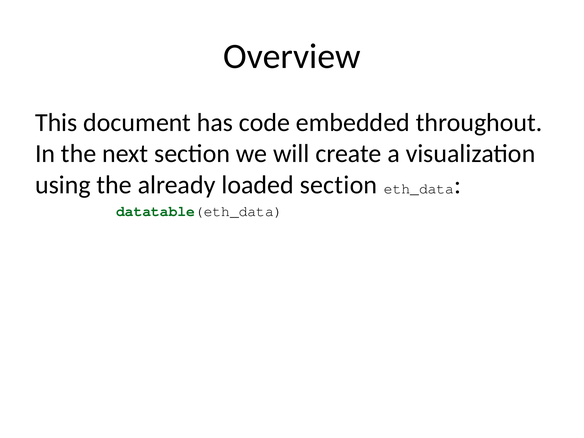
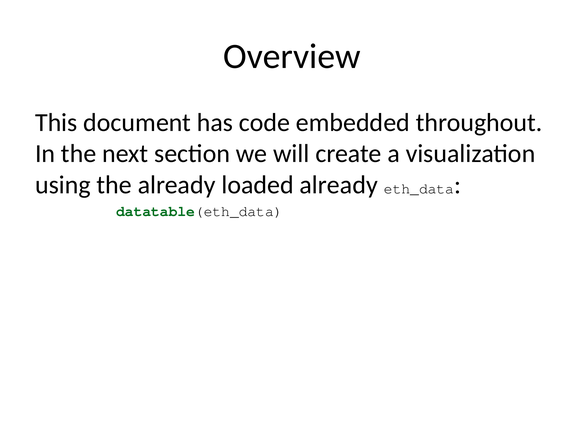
loaded section: section -> already (339, 185)
